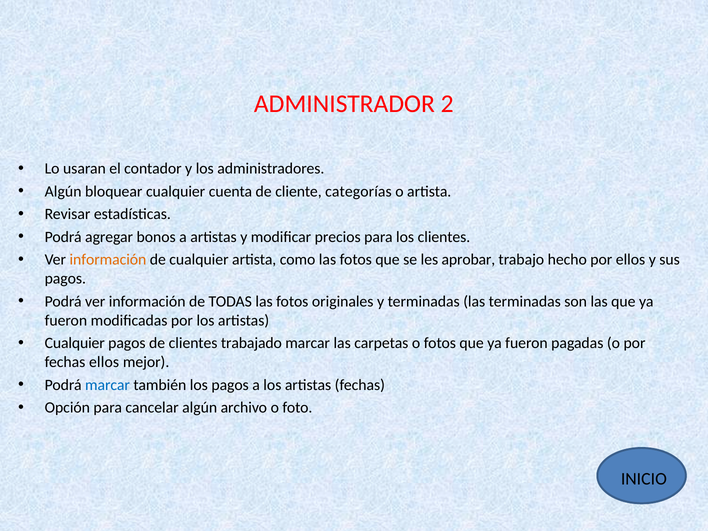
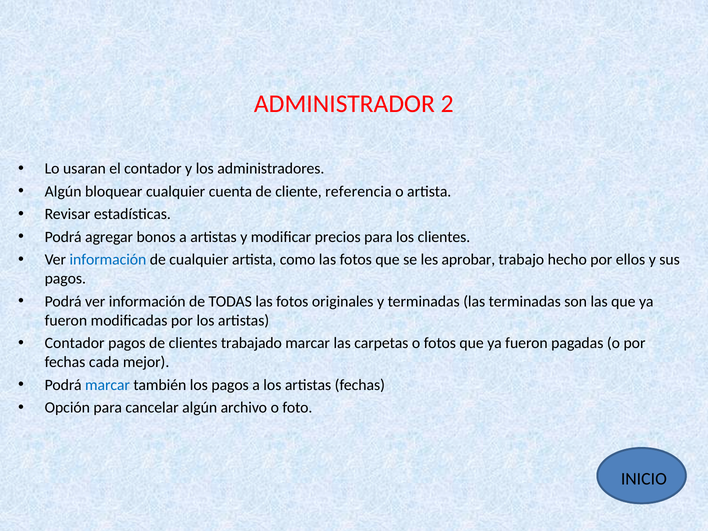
categorías: categorías -> referencia (358, 191)
información colour: orange -> blue (108, 260)
Cualquier: Cualquier -> Contador (75, 343)
fechas ellos: ellos -> cada (104, 362)
